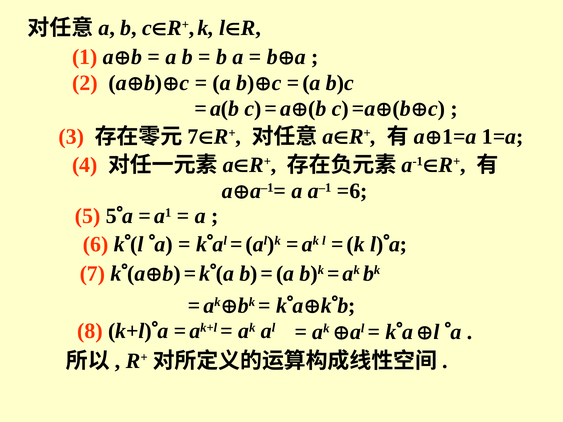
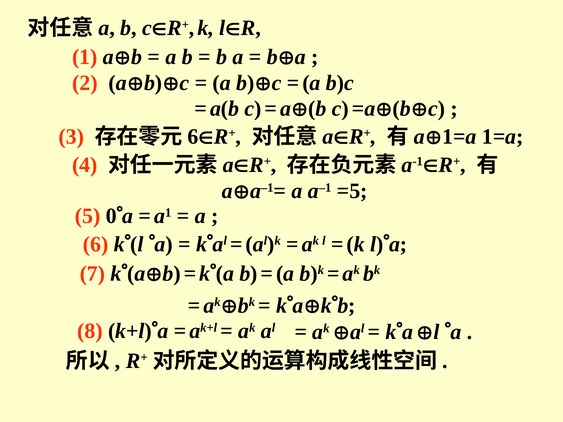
7: 7 -> 6 (193, 137)
=6: =6 -> =5 (352, 191)
5 5: 5 -> 0 (111, 216)
